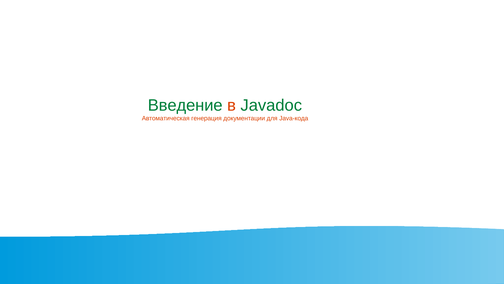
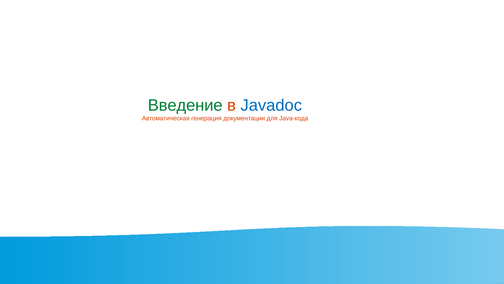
Javadoc colour: green -> blue (271, 105)
